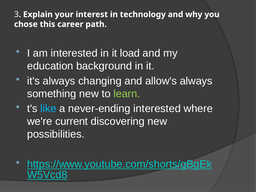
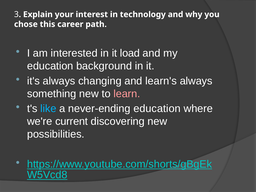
allow's: allow's -> learn's (161, 81)
learn colour: light green -> pink (127, 94)
never-ending interested: interested -> education (157, 109)
